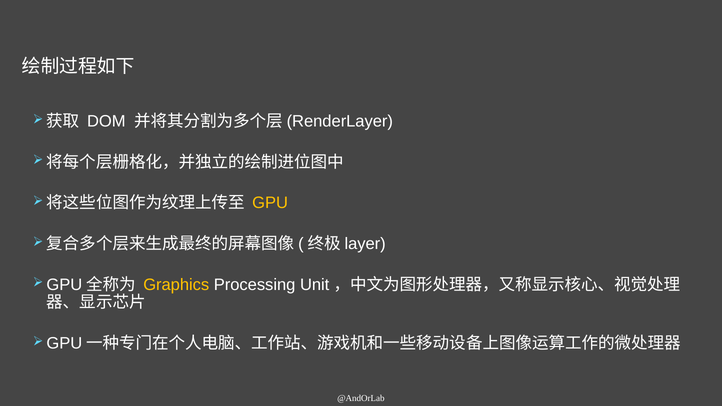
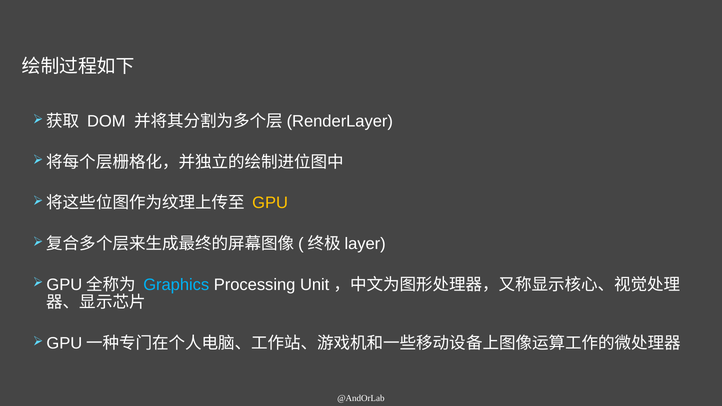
Graphics colour: yellow -> light blue (176, 285)
